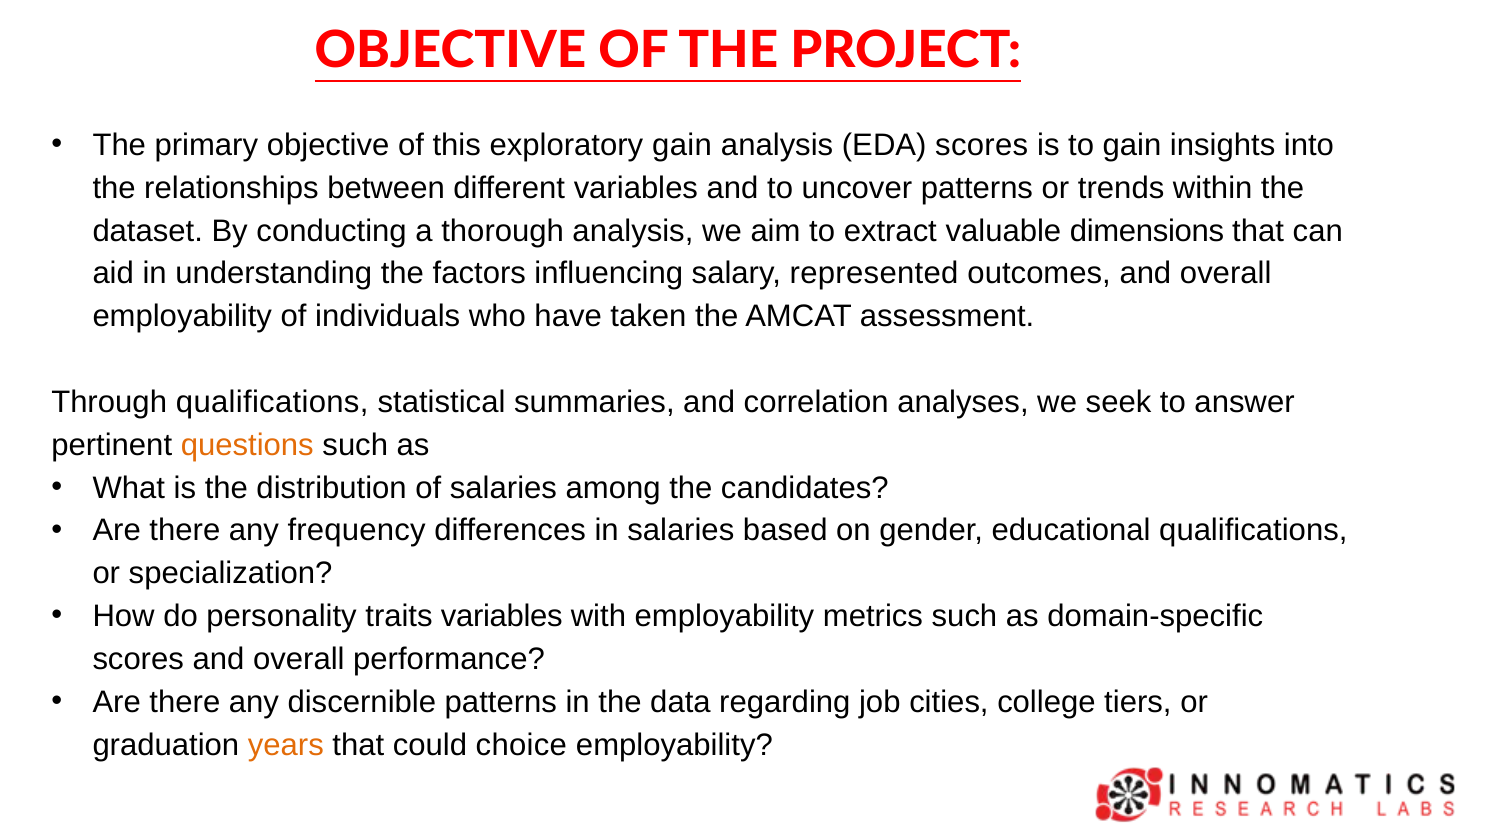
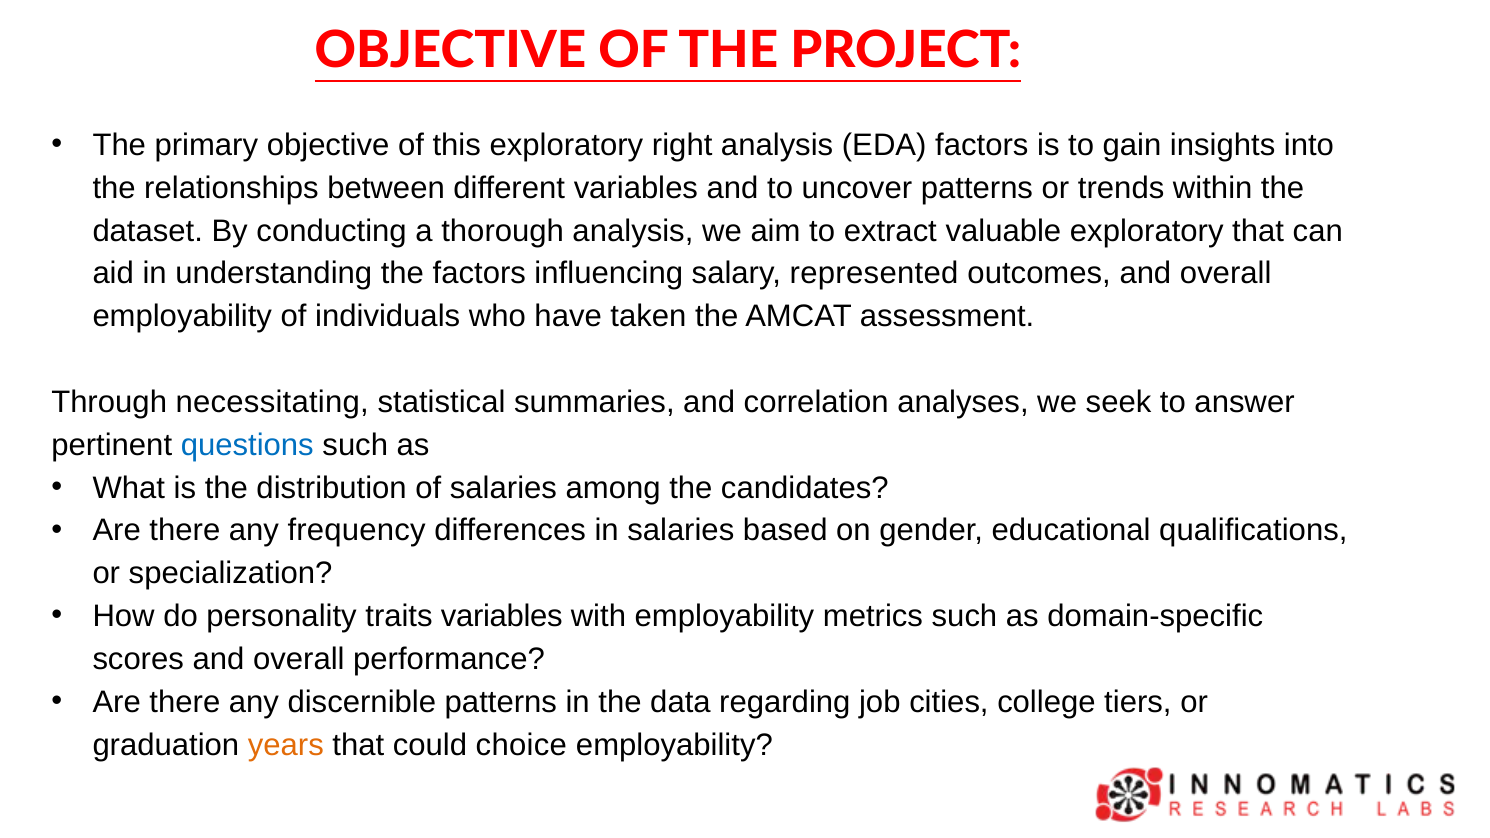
exploratory gain: gain -> right (682, 145)
EDA scores: scores -> factors (982, 145)
valuable dimensions: dimensions -> exploratory (1147, 231)
Through qualifications: qualifications -> necessitating (272, 402)
questions colour: orange -> blue (247, 445)
